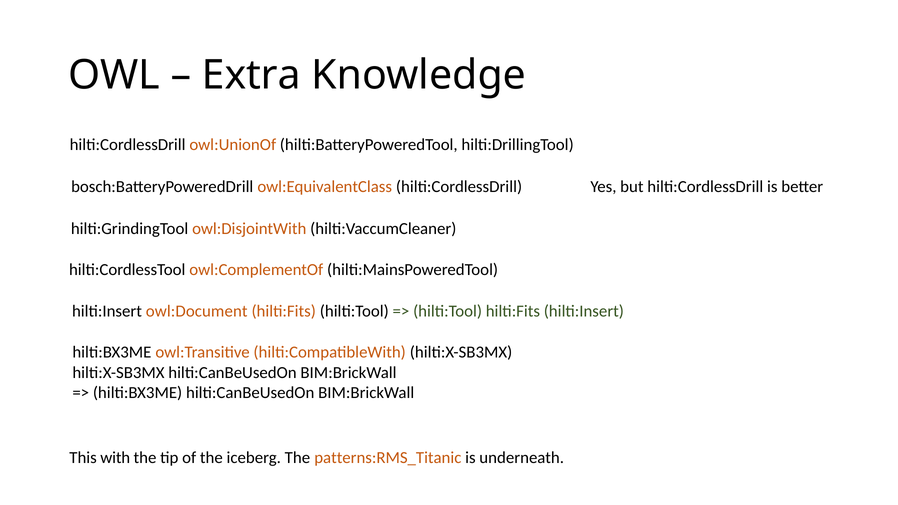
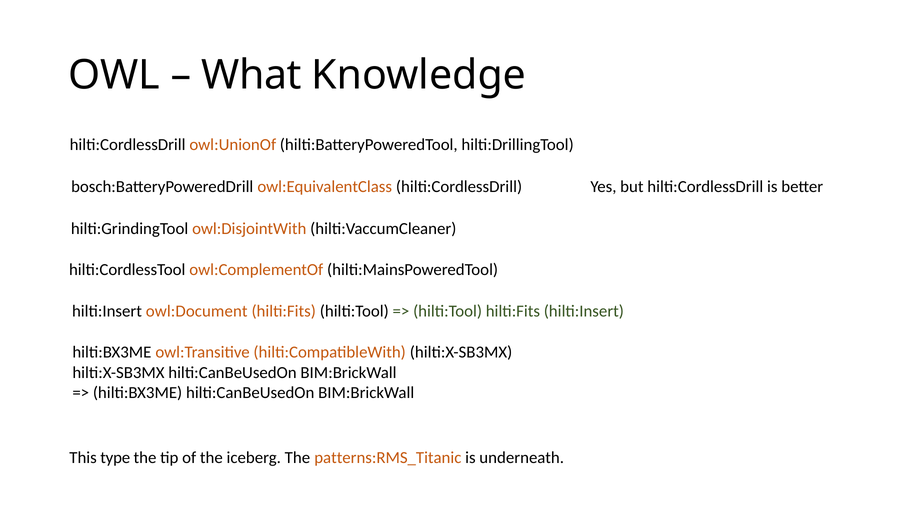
Extra: Extra -> What (251, 75)
with: with -> type (115, 458)
